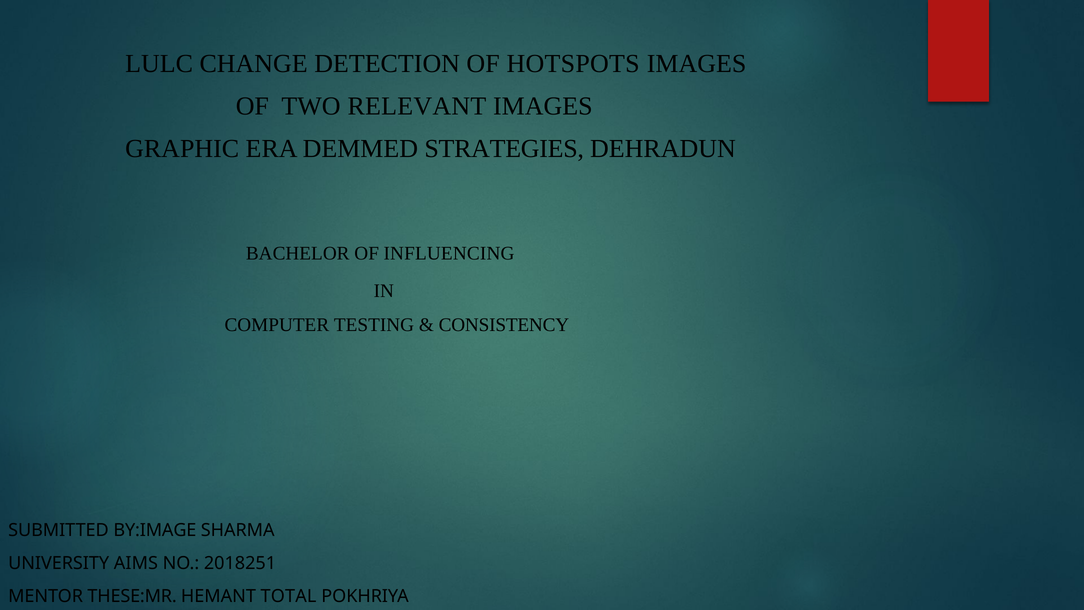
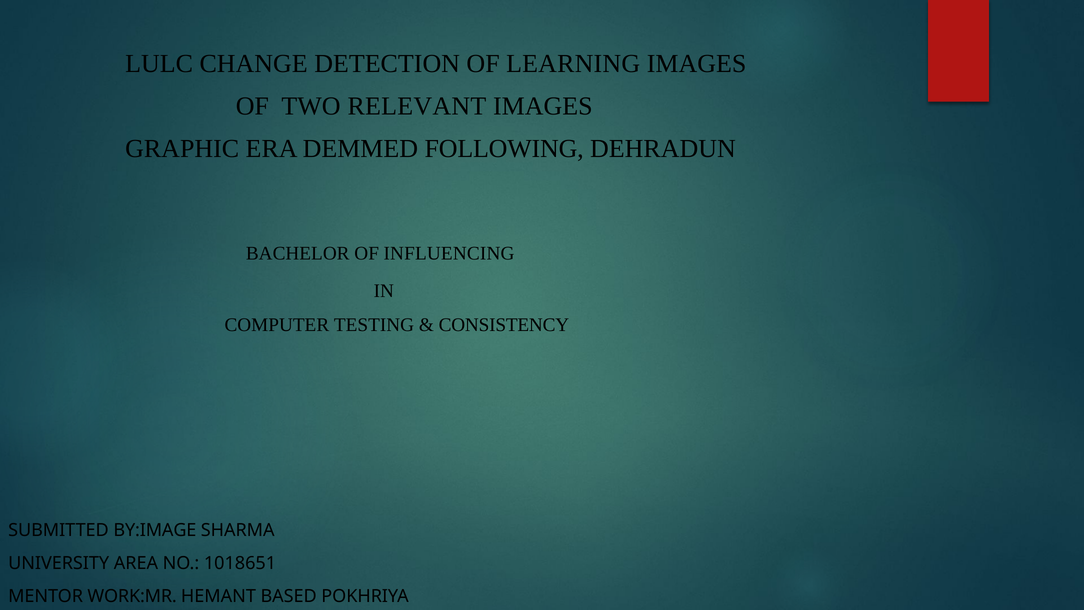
HOTSPOTS: HOTSPOTS -> LEARNING (573, 64)
STRATEGIES: STRATEGIES -> FOLLOWING (504, 149)
AIMS: AIMS -> AREA (136, 563)
2018251: 2018251 -> 1018651 (240, 563)
THESE:MR: THESE:MR -> WORK:MR (132, 596)
TOTAL: TOTAL -> BASED (289, 596)
